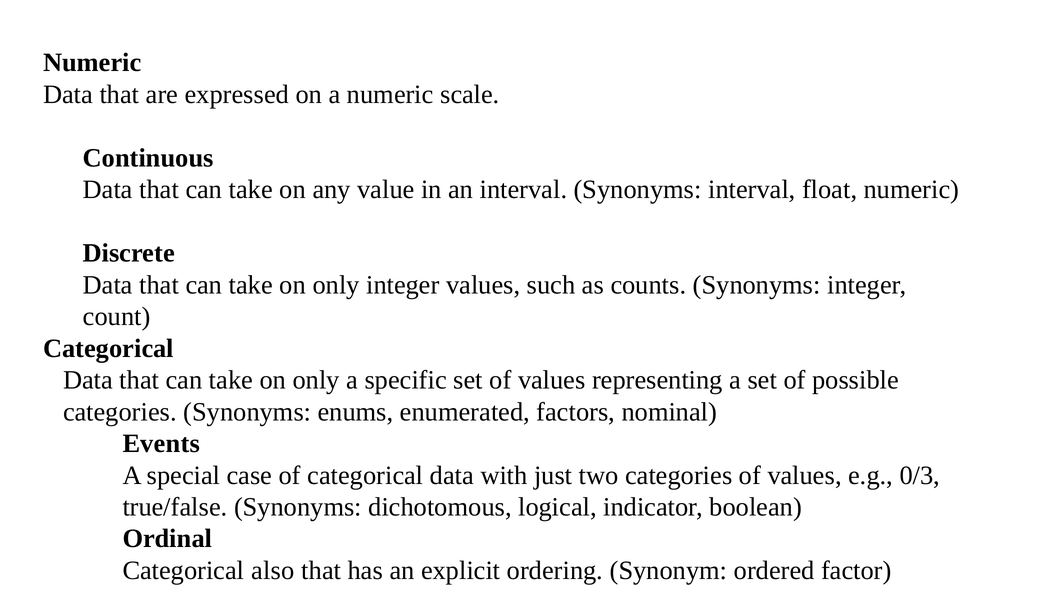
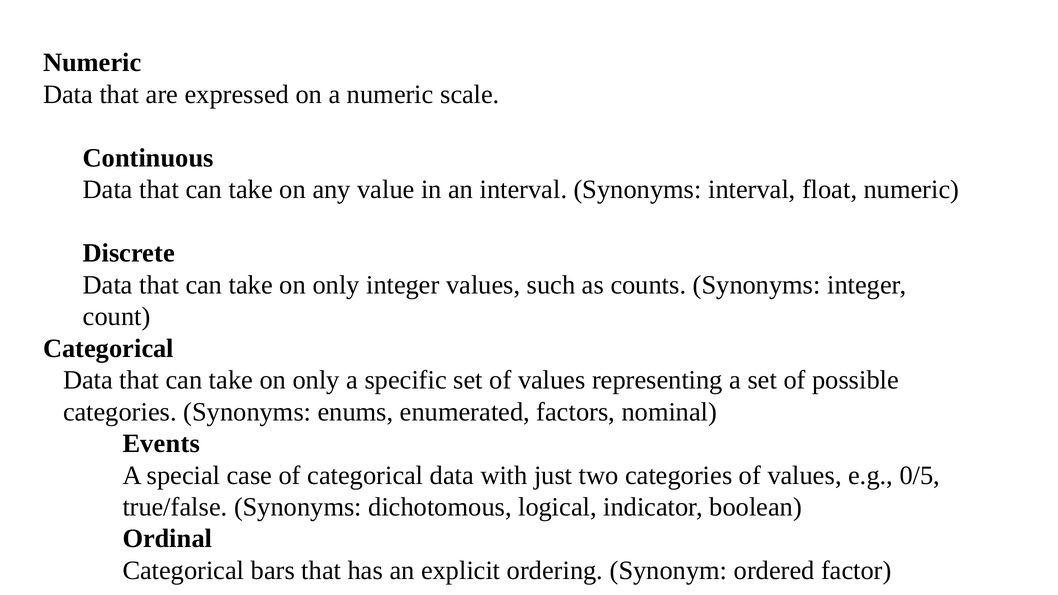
0/3: 0/3 -> 0/5 (920, 475)
also: also -> bars (273, 571)
